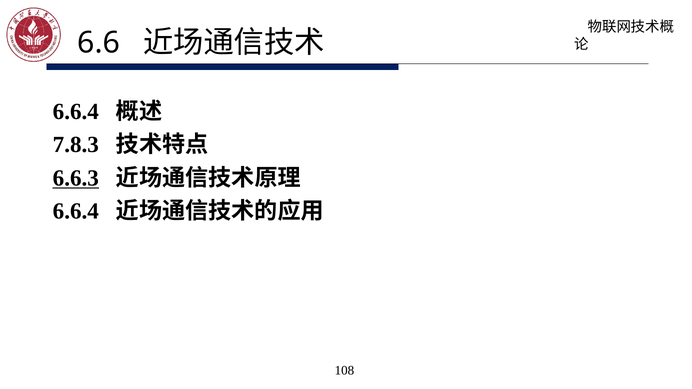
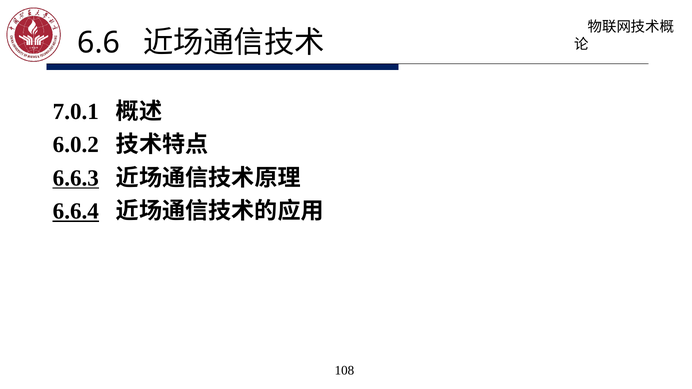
6.6.4: 6.6.4 -> 7.0.1 (76, 112)
7.8.3: 7.8.3 -> 6.0.2 (76, 145)
6.6.4 underline: none -> present (76, 211)
